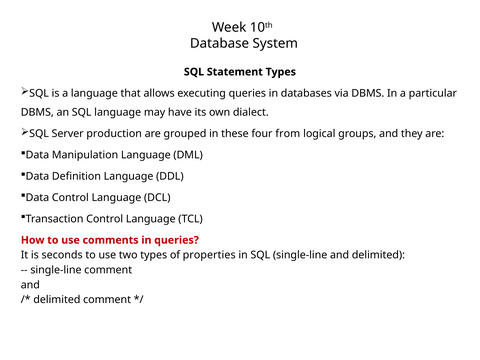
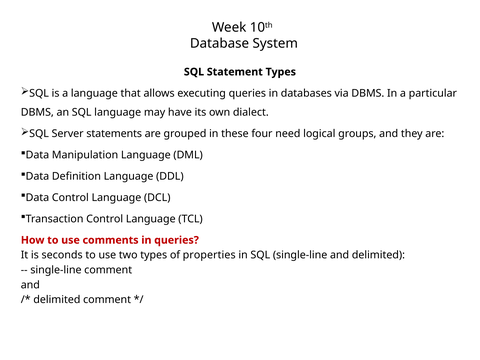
production: production -> statements (114, 134)
from: from -> need (288, 134)
